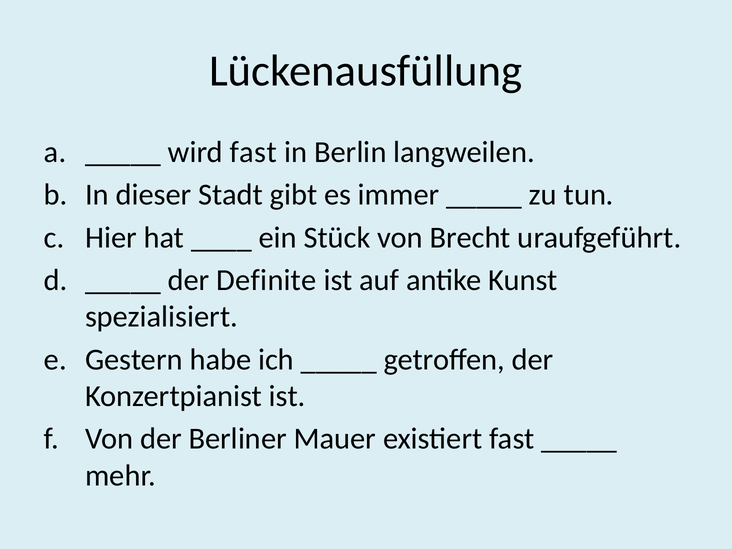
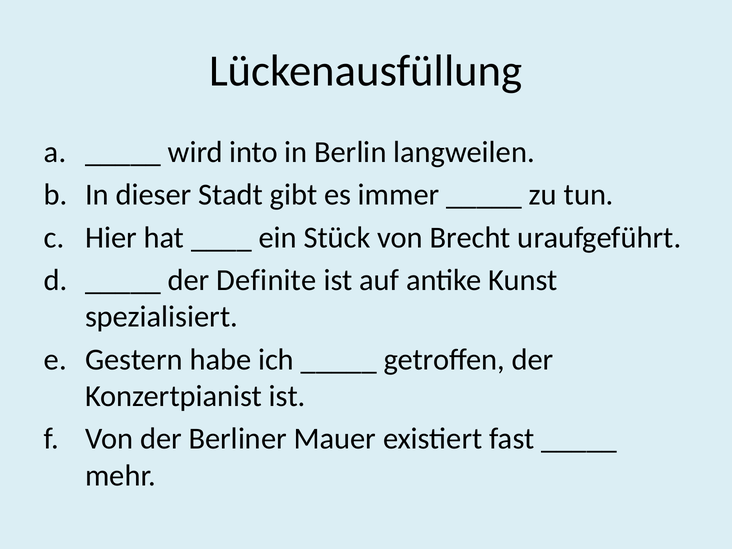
wird fast: fast -> into (254, 152)
